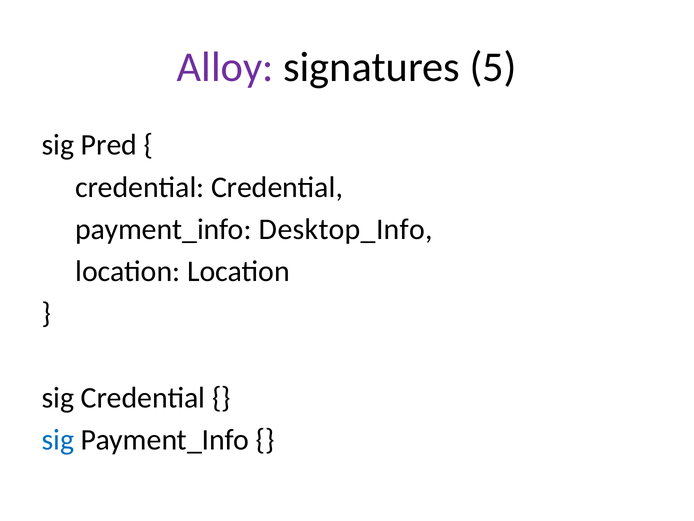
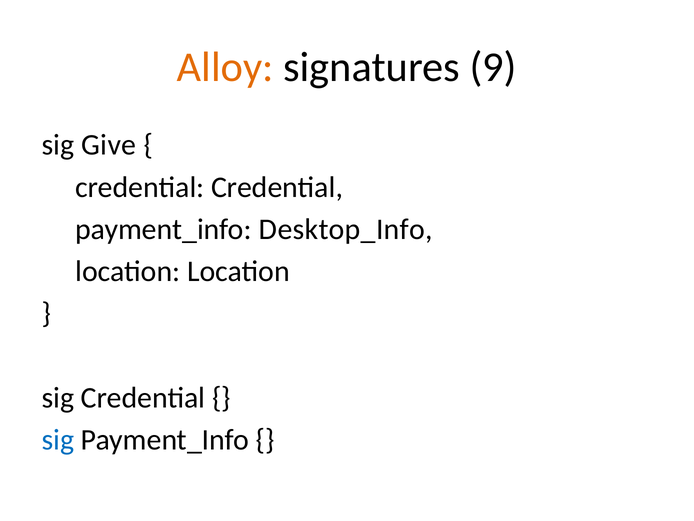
Alloy colour: purple -> orange (225, 67)
5: 5 -> 9 (493, 67)
Pred: Pred -> Give (109, 145)
